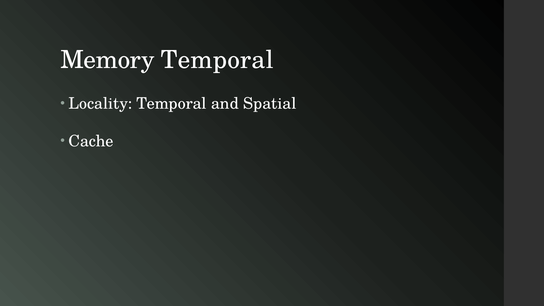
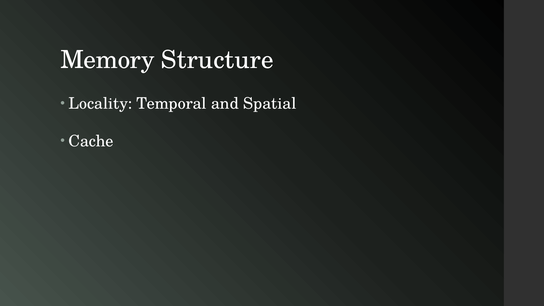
Memory Temporal: Temporal -> Structure (217, 60)
